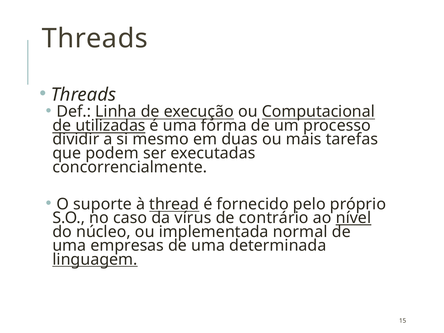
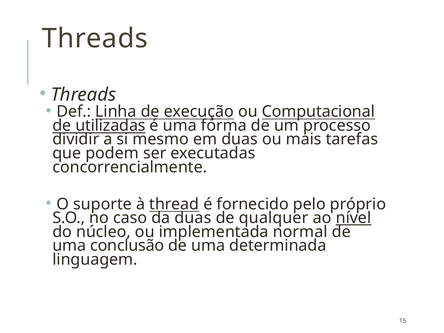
da vírus: vírus -> duas (193, 218)
contrário: contrário -> qualquer (274, 218)
empresas: empresas -> conclusão (127, 246)
linguagem underline: present -> none (95, 259)
